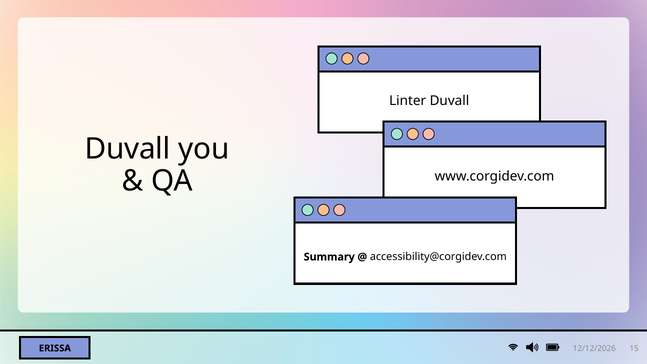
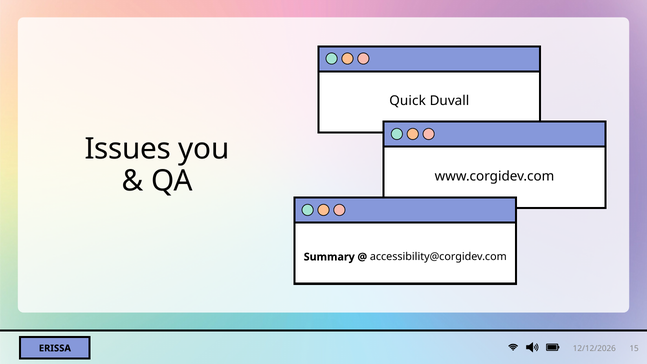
Linter: Linter -> Quick (408, 101)
Duvall: Duvall -> Issues (128, 149)
